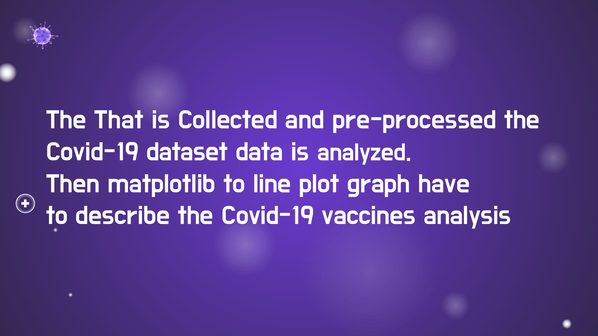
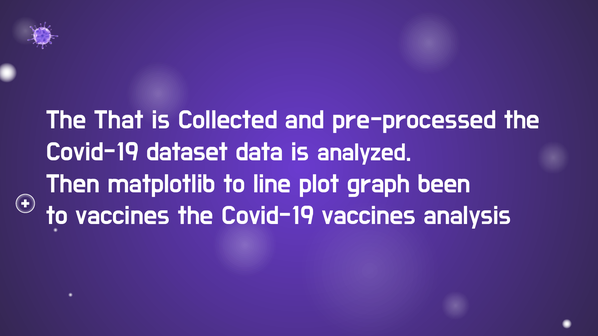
have: have -> been (444, 184)
to describe: describe -> vaccines (123, 216)
